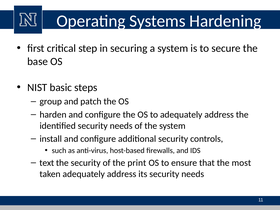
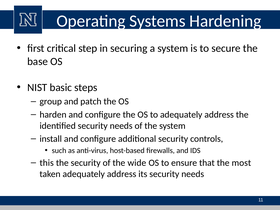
text: text -> this (47, 163)
print: print -> wide (137, 163)
